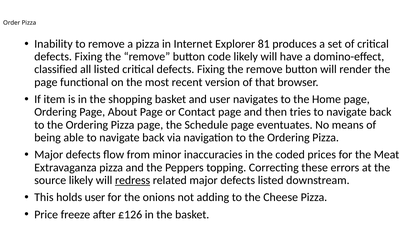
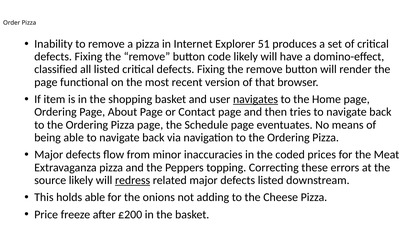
81: 81 -> 51 (264, 44)
navigates underline: none -> present (256, 99)
holds user: user -> able (95, 198)
£126: £126 -> £200 (130, 215)
